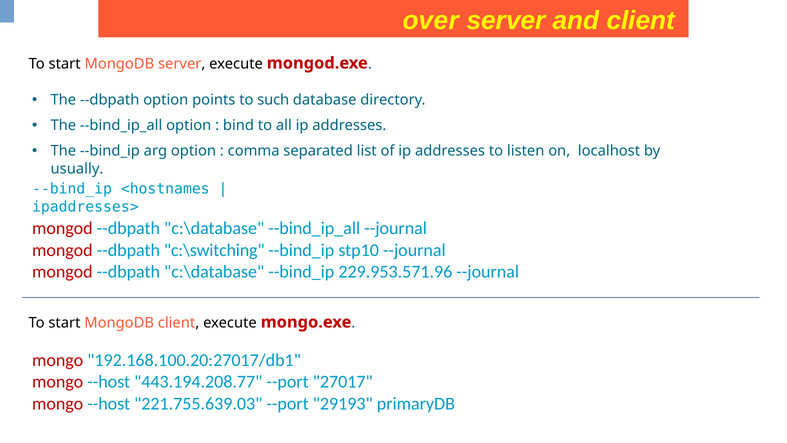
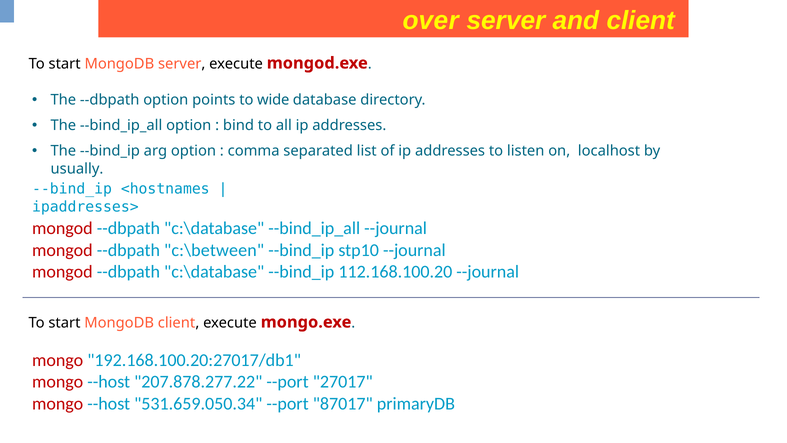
such: such -> wide (273, 100)
c:\switching: c:\switching -> c:\between (214, 250)
229.953.571.96: 229.953.571.96 -> 112.168.100.20 (395, 272)
443.194.208.77: 443.194.208.77 -> 207.878.277.22 (198, 382)
221.755.639.03: 221.755.639.03 -> 531.659.050.34 (198, 403)
29193: 29193 -> 87017 (343, 403)
